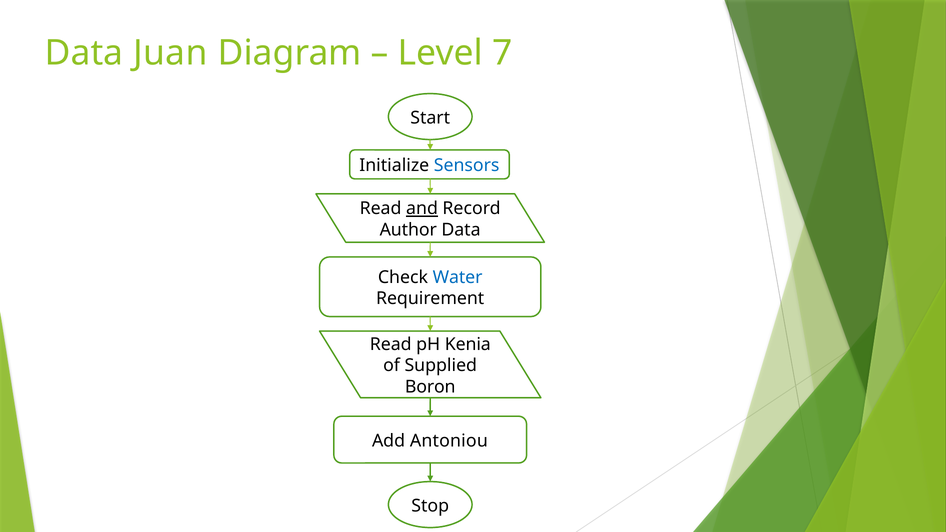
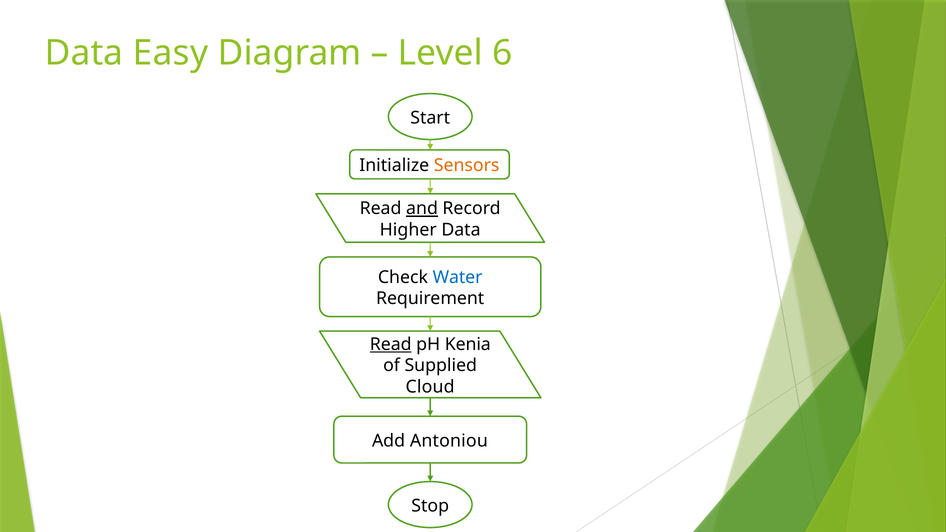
Juan: Juan -> Easy (170, 53)
7: 7 -> 6 (502, 53)
Sensors colour: blue -> orange (467, 166)
Author: Author -> Higher (408, 230)
Read underline: none -> present (391, 344)
Boron: Boron -> Cloud (430, 387)
